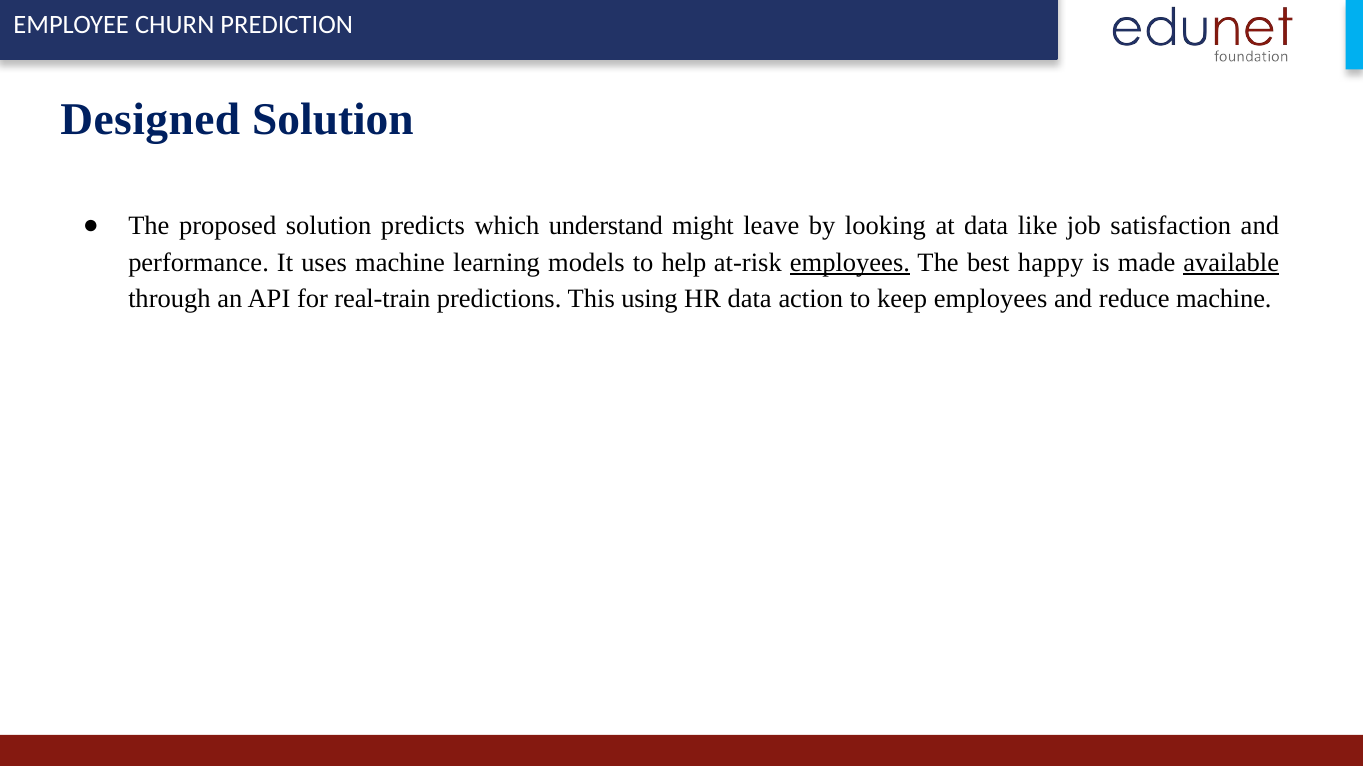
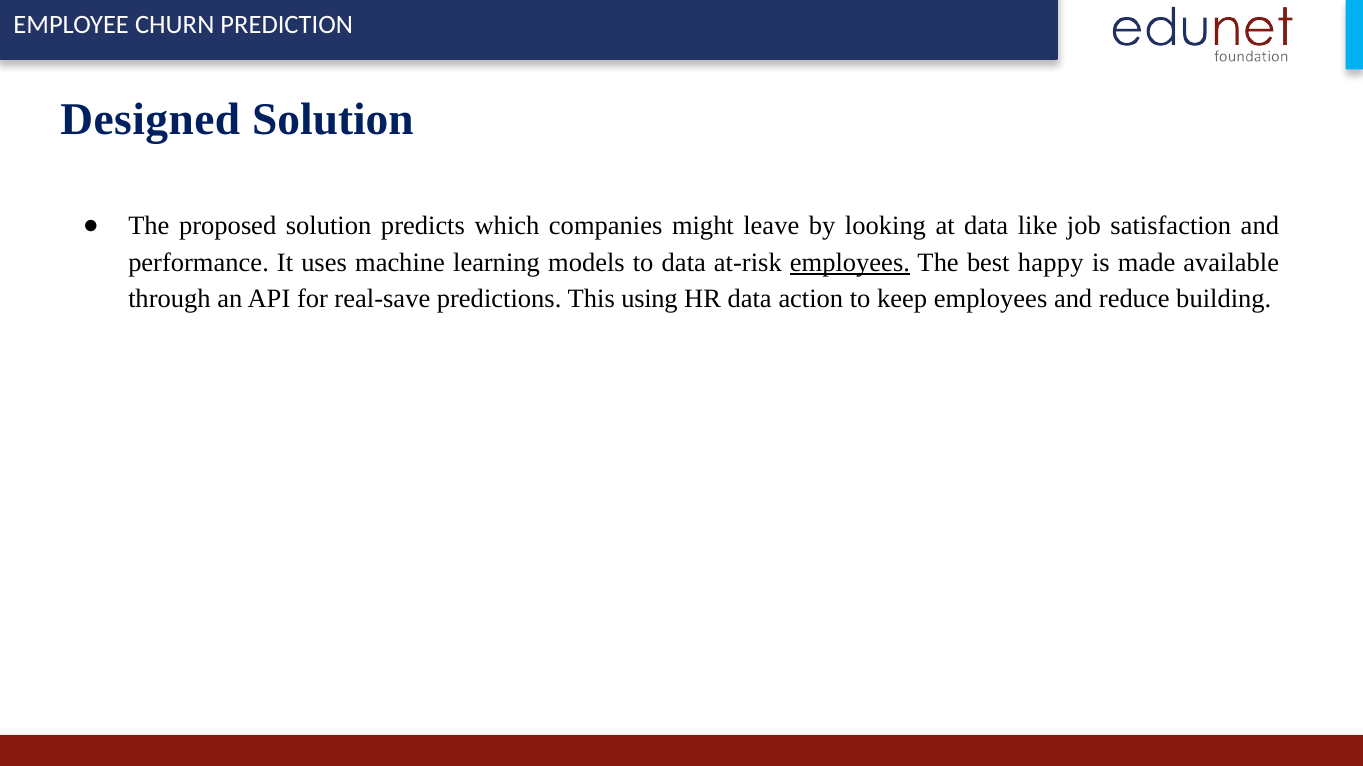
understand: understand -> companies (606, 226)
to help: help -> data (684, 263)
available underline: present -> none (1231, 263)
real-train: real-train -> real-save (382, 299)
reduce machine: machine -> building (1224, 299)
